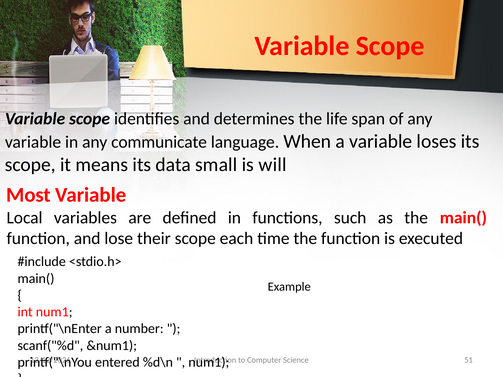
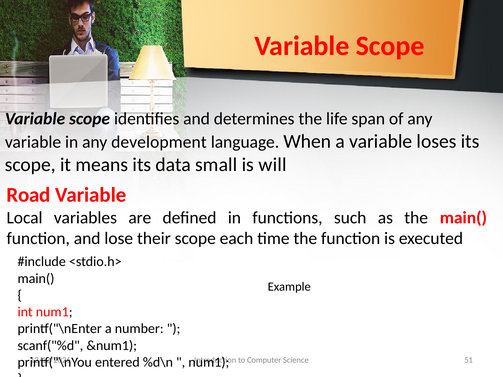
communicate: communicate -> development (159, 142)
Most: Most -> Road (29, 195)
